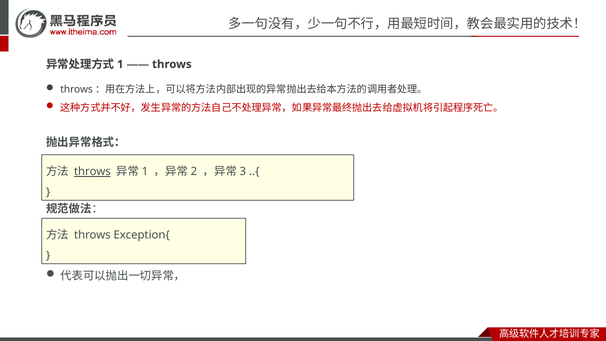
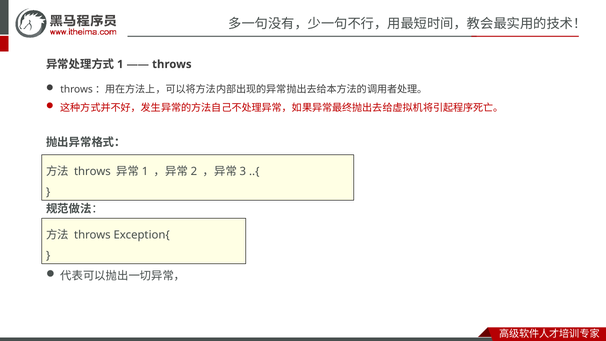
throws underline: present -> none (92, 172)
